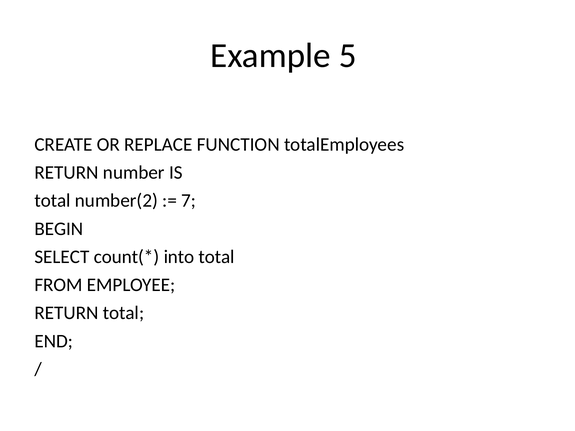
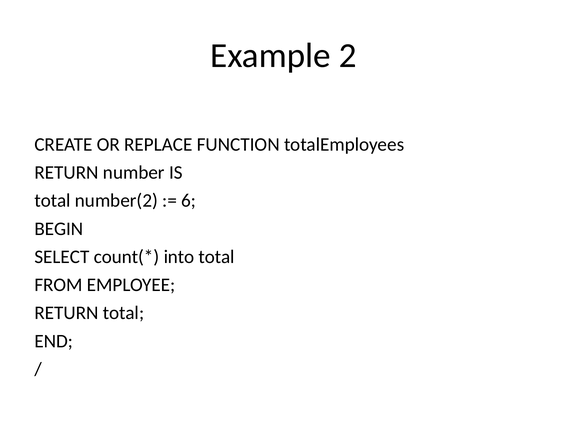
5: 5 -> 2 (348, 56)
7: 7 -> 6 (189, 201)
